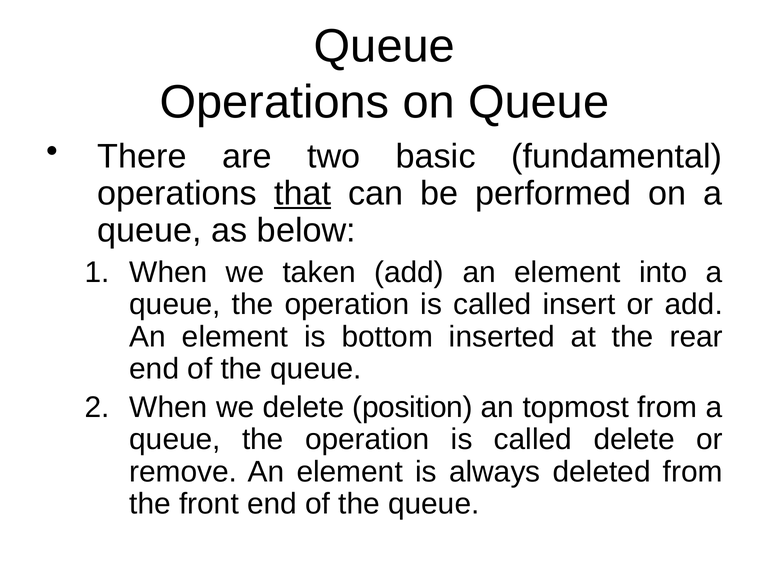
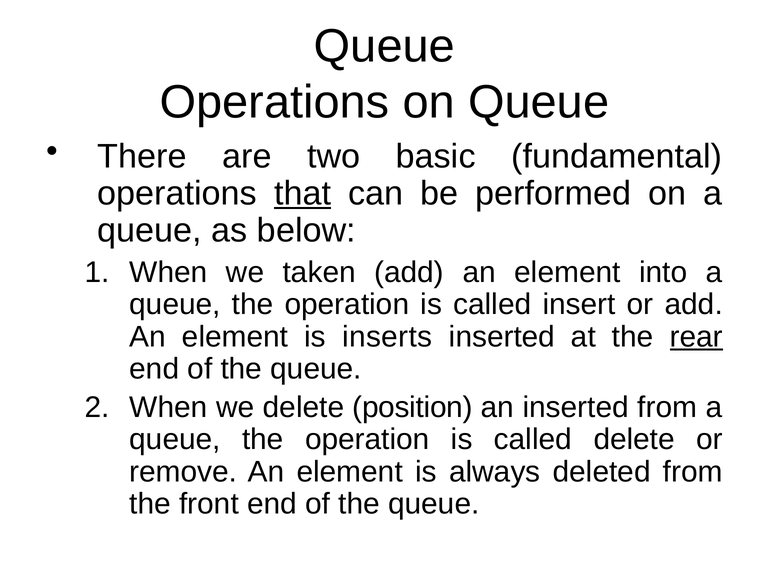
bottom: bottom -> inserts (387, 337)
rear underline: none -> present (696, 337)
an topmost: topmost -> inserted (576, 408)
